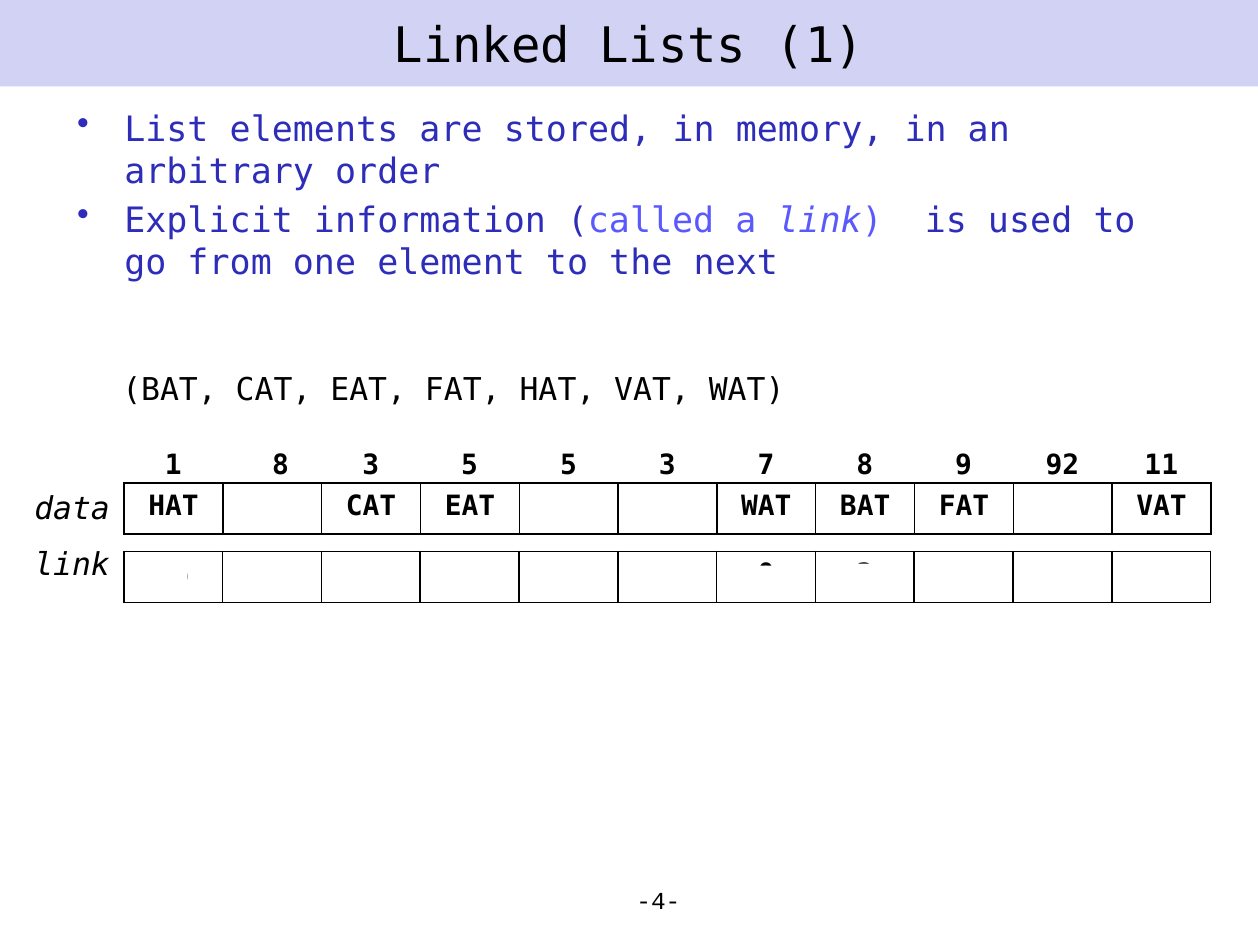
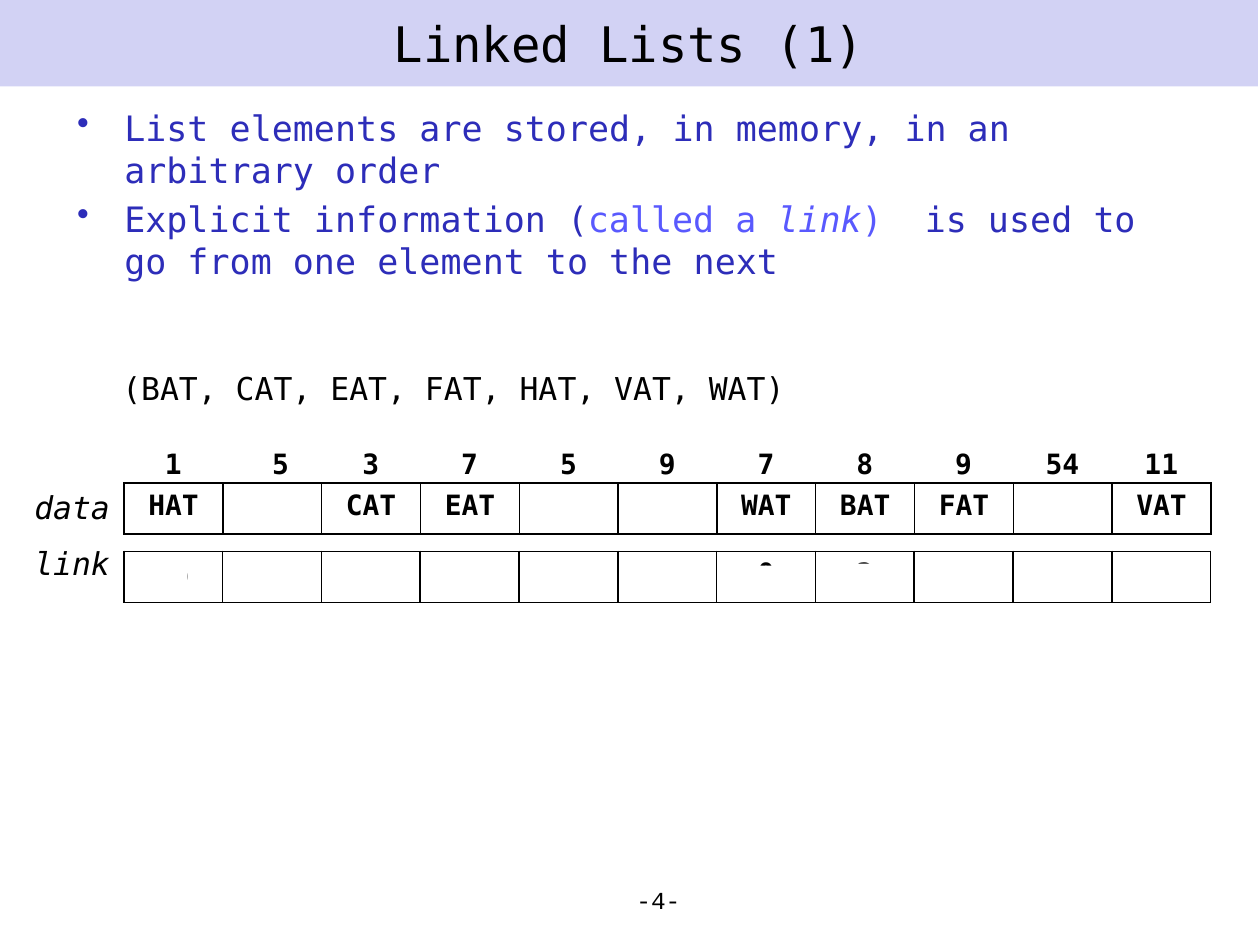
1 8: 8 -> 5 (280, 465)
3 5: 5 -> 7 (470, 465)
5 3: 3 -> 9 (667, 465)
92: 92 -> 54 (1062, 465)
